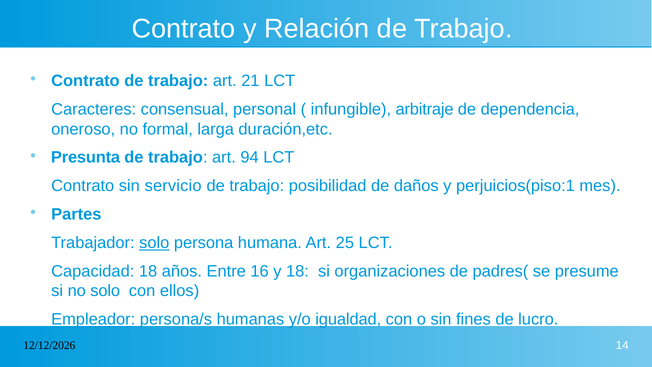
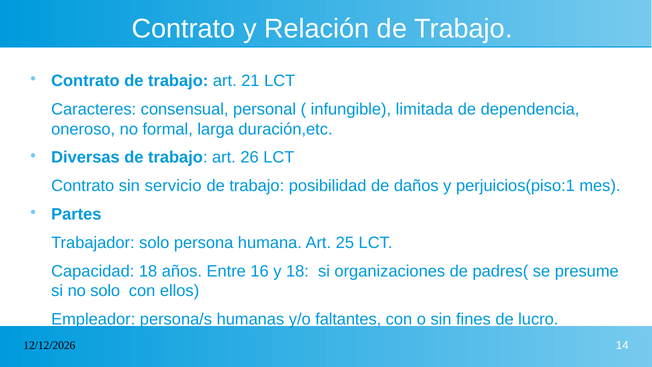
arbitraje: arbitraje -> limitada (424, 109)
Presunta: Presunta -> Diversas (85, 157)
94: 94 -> 26 (250, 157)
solo underline: present -> none (154, 243)
igualdad: igualdad -> faltantes (348, 319)
